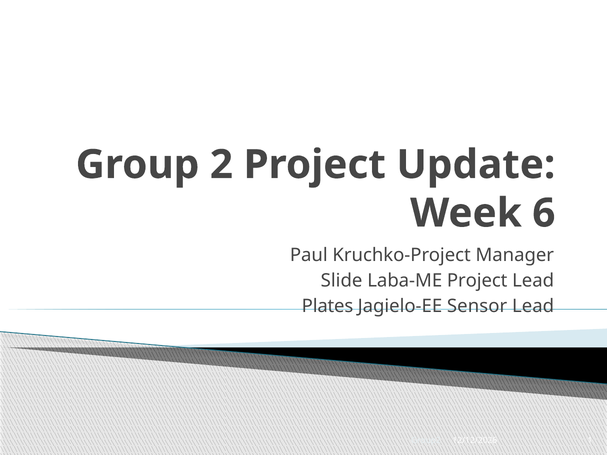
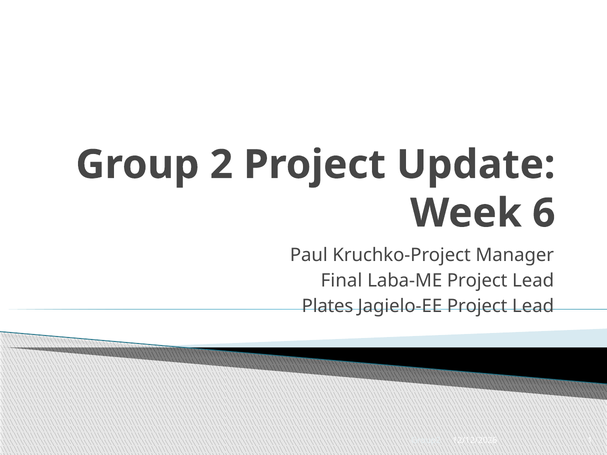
Slide: Slide -> Final (342, 281)
Jagielo-EE Sensor: Sensor -> Project (477, 306)
